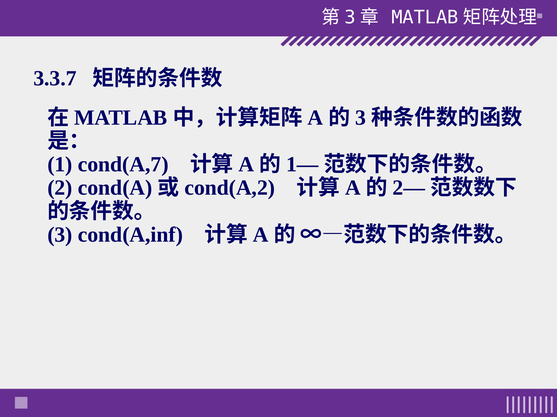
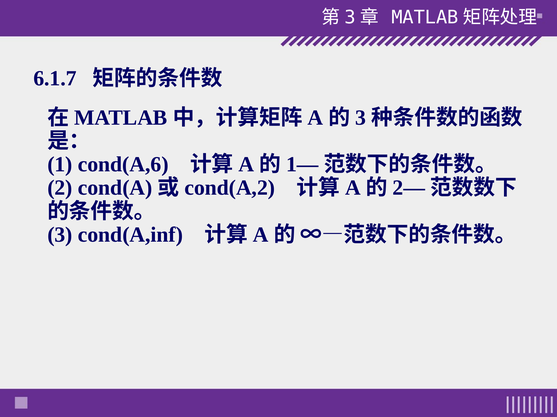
3.3.7: 3.3.7 -> 6.1.7 (55, 78)
cond(A,7: cond(A,7 -> cond(A,6 (123, 165)
